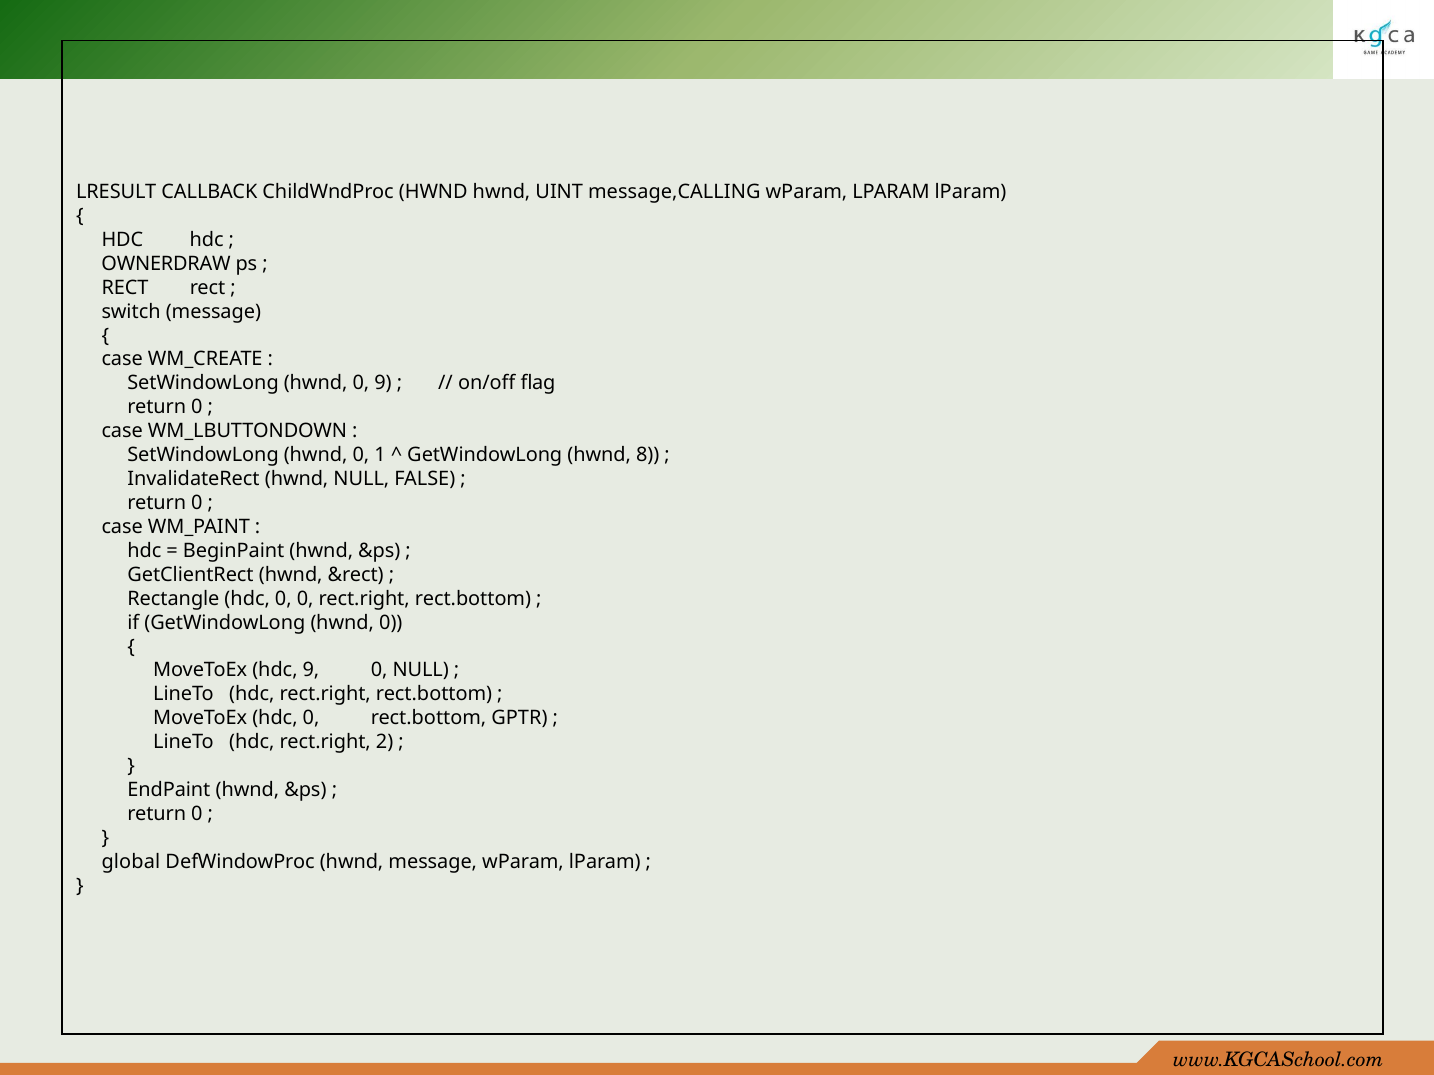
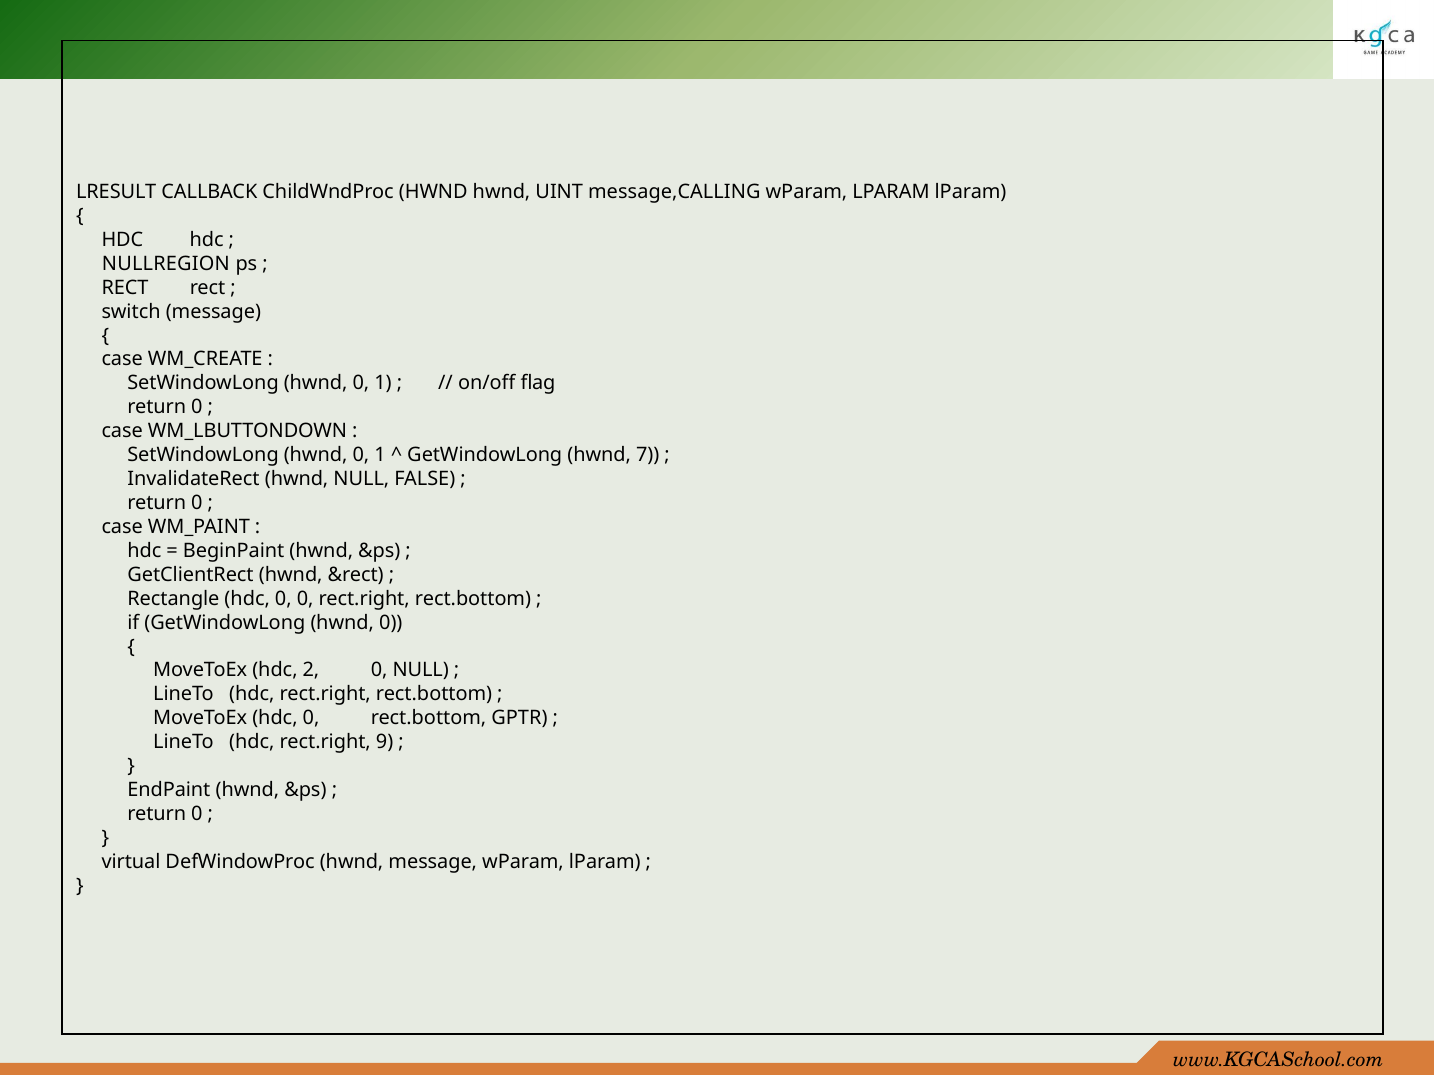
OWNERDRAW: OWNERDRAW -> NULLREGION (166, 264)
9: 9 -> 1 (383, 383)
8: 8 -> 7 (648, 455)
hdc 9: 9 -> 2 (311, 671)
2: 2 -> 9 (385, 743)
global: global -> virtual (131, 862)
